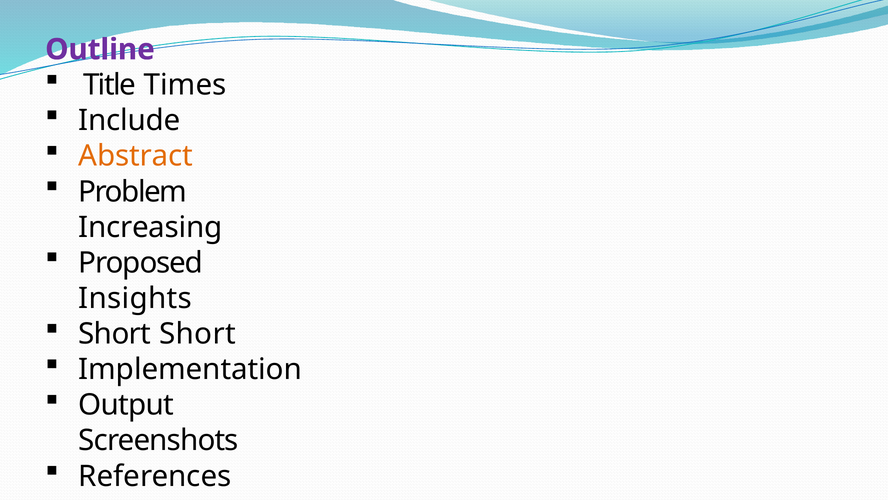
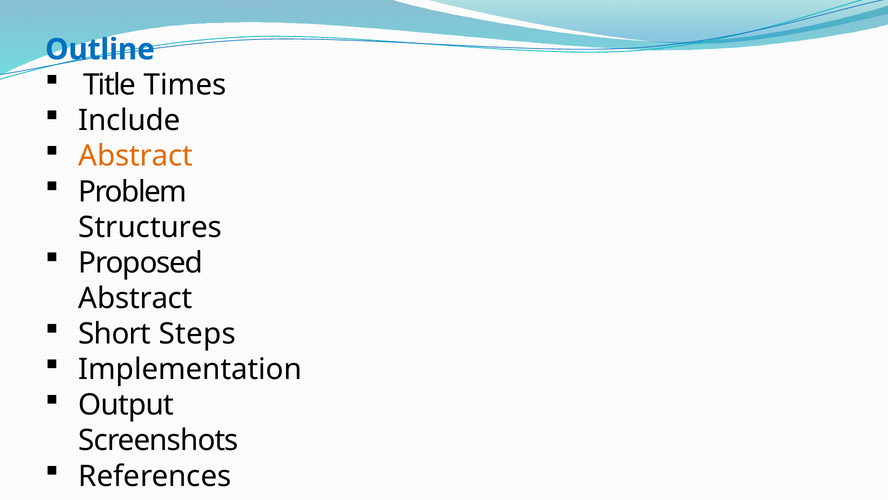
Outline colour: purple -> blue (100, 49)
Increasing: Increasing -> Structures (150, 227)
Insights: Insights -> Abstract (136, 298)
Short Short: Short -> Steps (197, 334)
